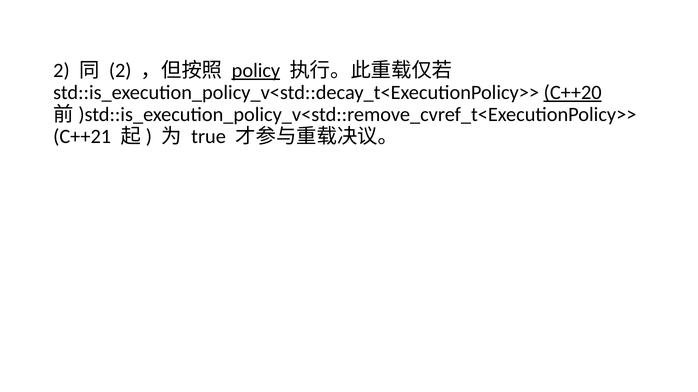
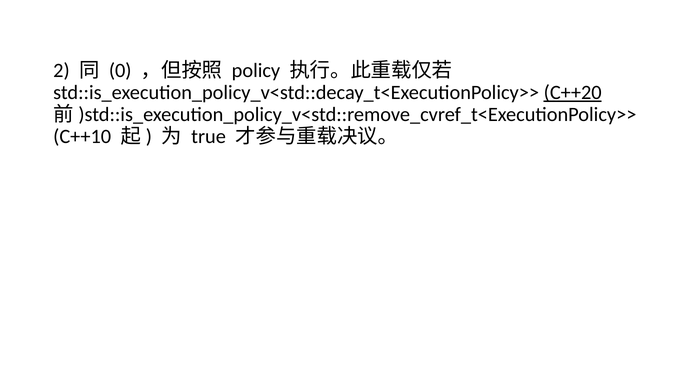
2: 2 -> 0 (120, 71)
policy underline: present -> none (256, 71)
C++21: C++21 -> C++10 (82, 137)
